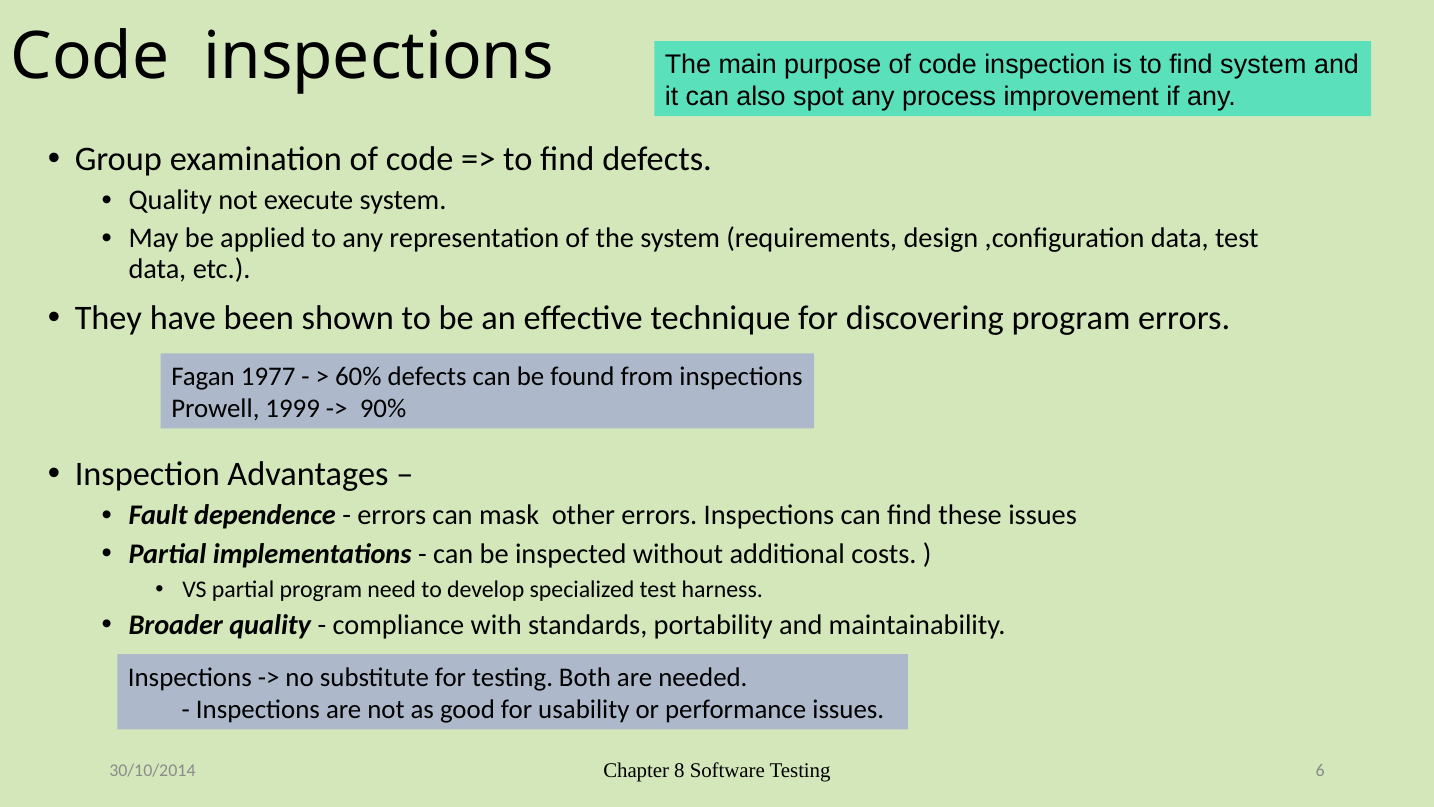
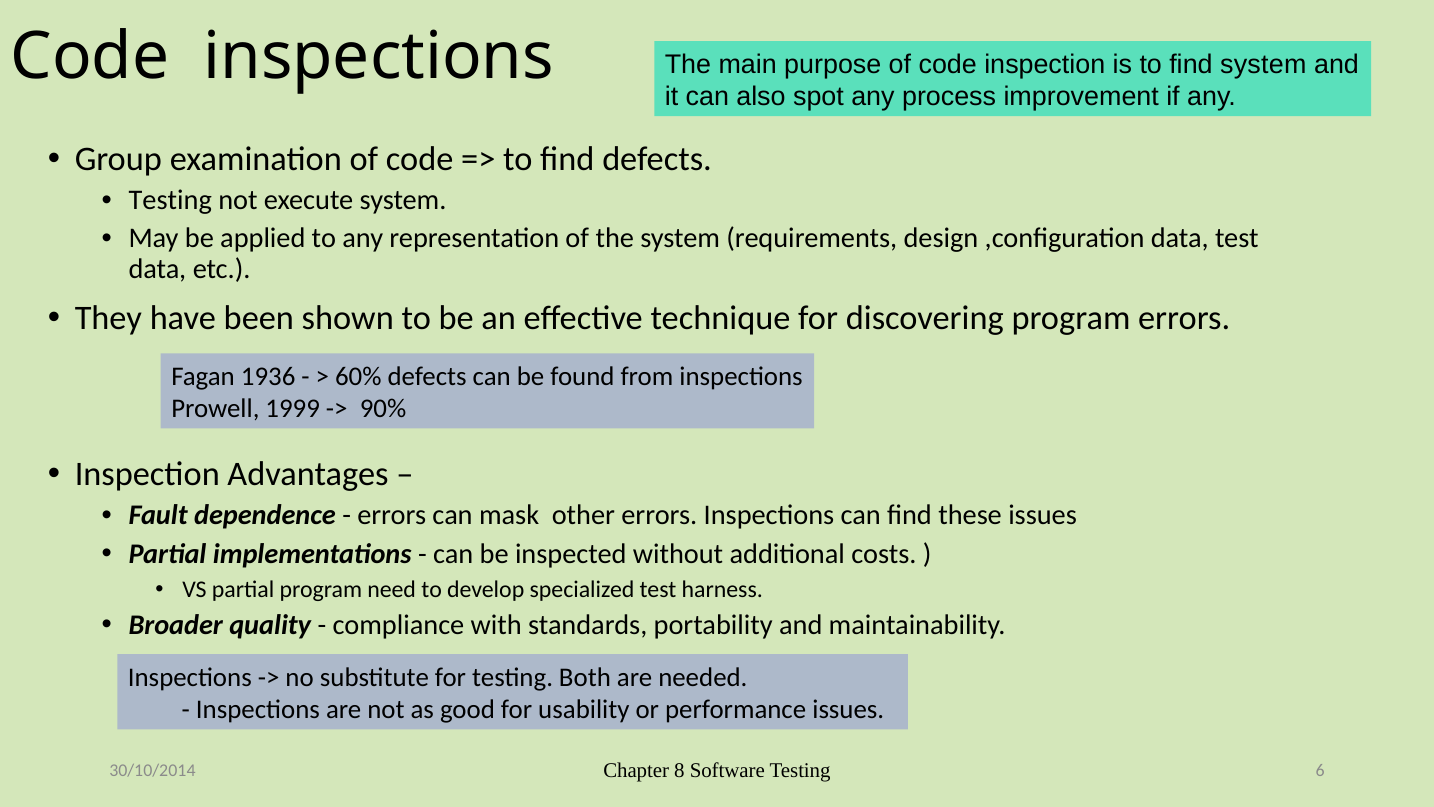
Quality: Quality -> Testing (170, 200)
1977: 1977 -> 1936 (268, 376)
